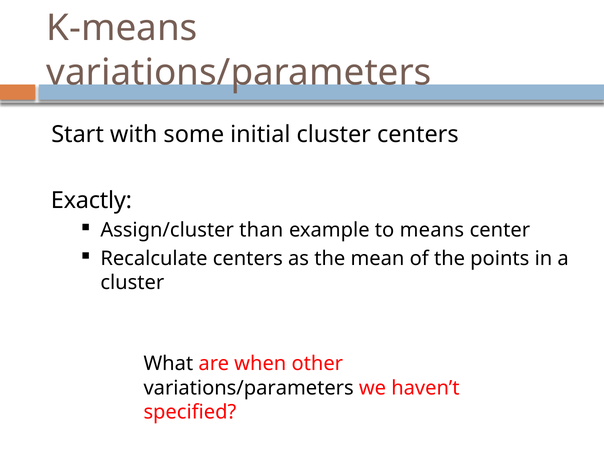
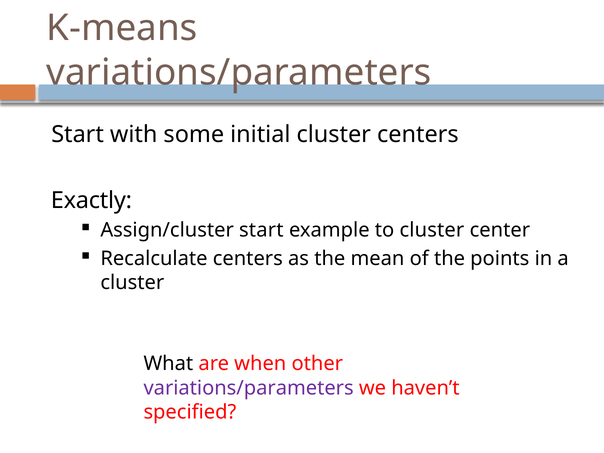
Assign/cluster than: than -> start (261, 230)
to means: means -> cluster (432, 230)
variations/parameters colour: black -> purple (249, 388)
